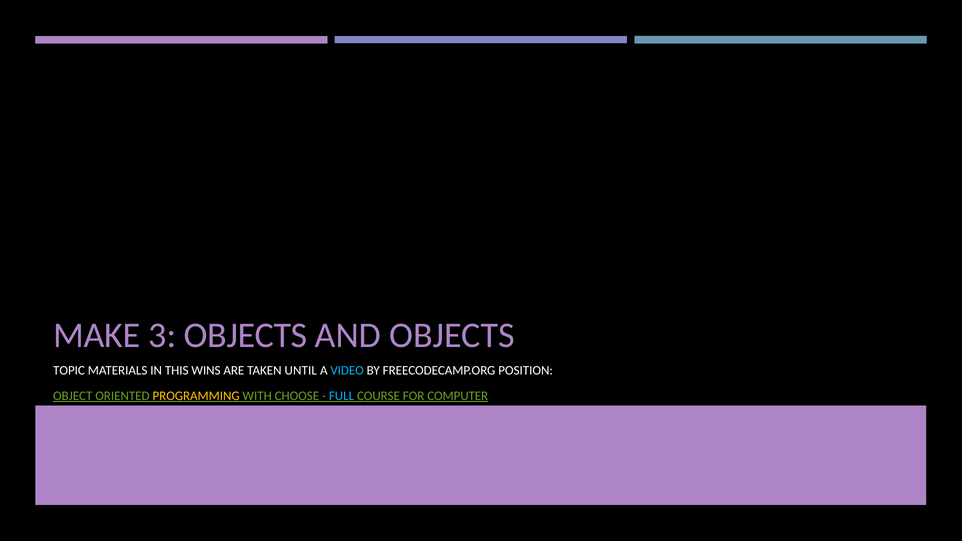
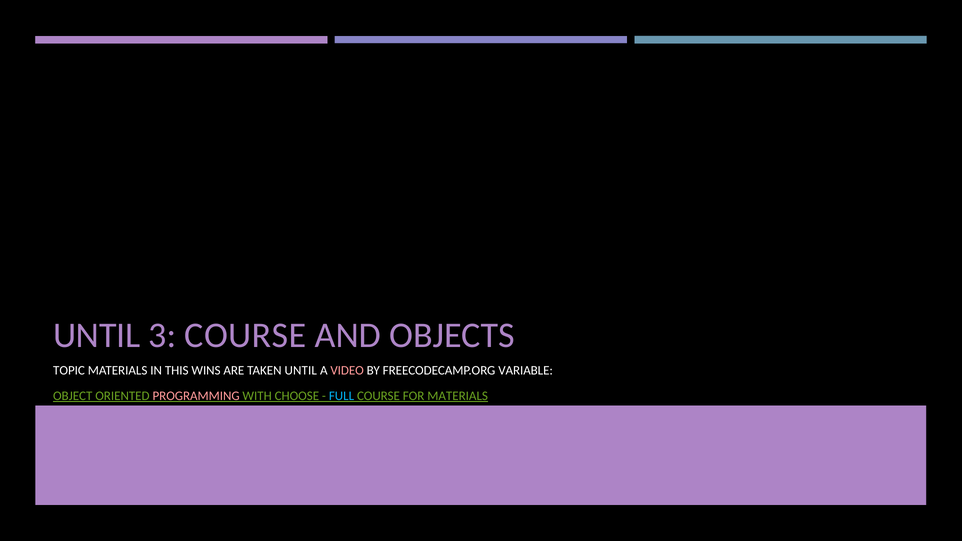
MAKE: MAKE -> UNTIL (97, 336)
3 OBJECTS: OBJECTS -> COURSE (245, 336)
VIDEO colour: light blue -> pink (347, 371)
POSITION: POSITION -> VARIABLE (526, 371)
PROGRAMMING colour: yellow -> pink (196, 396)
FOR COMPUTER: COMPUTER -> MATERIALS (458, 396)
